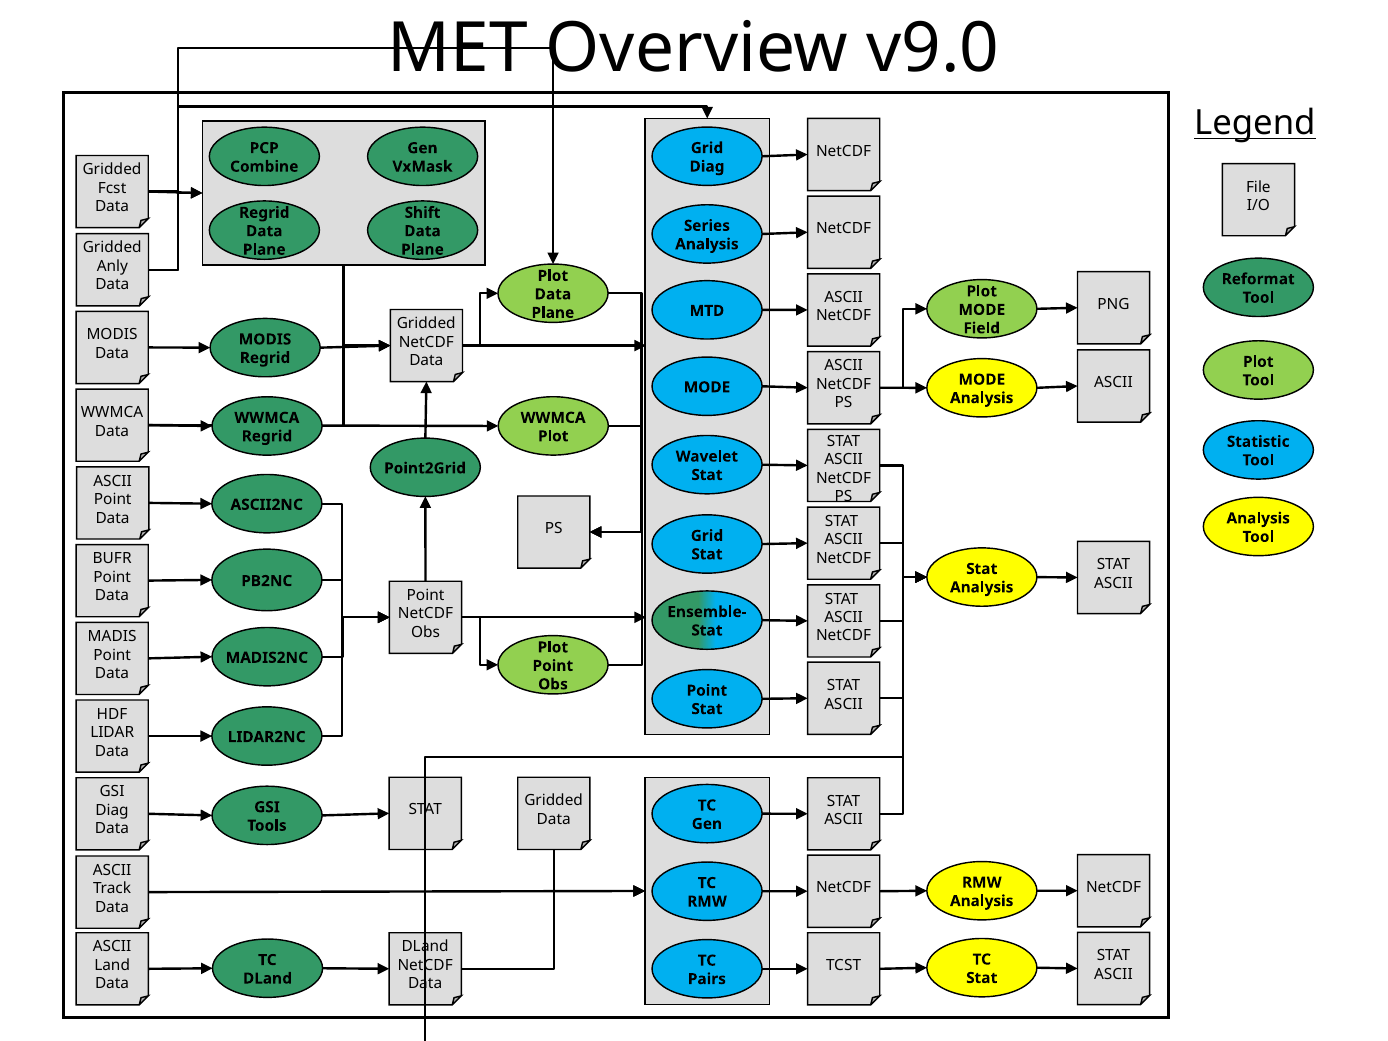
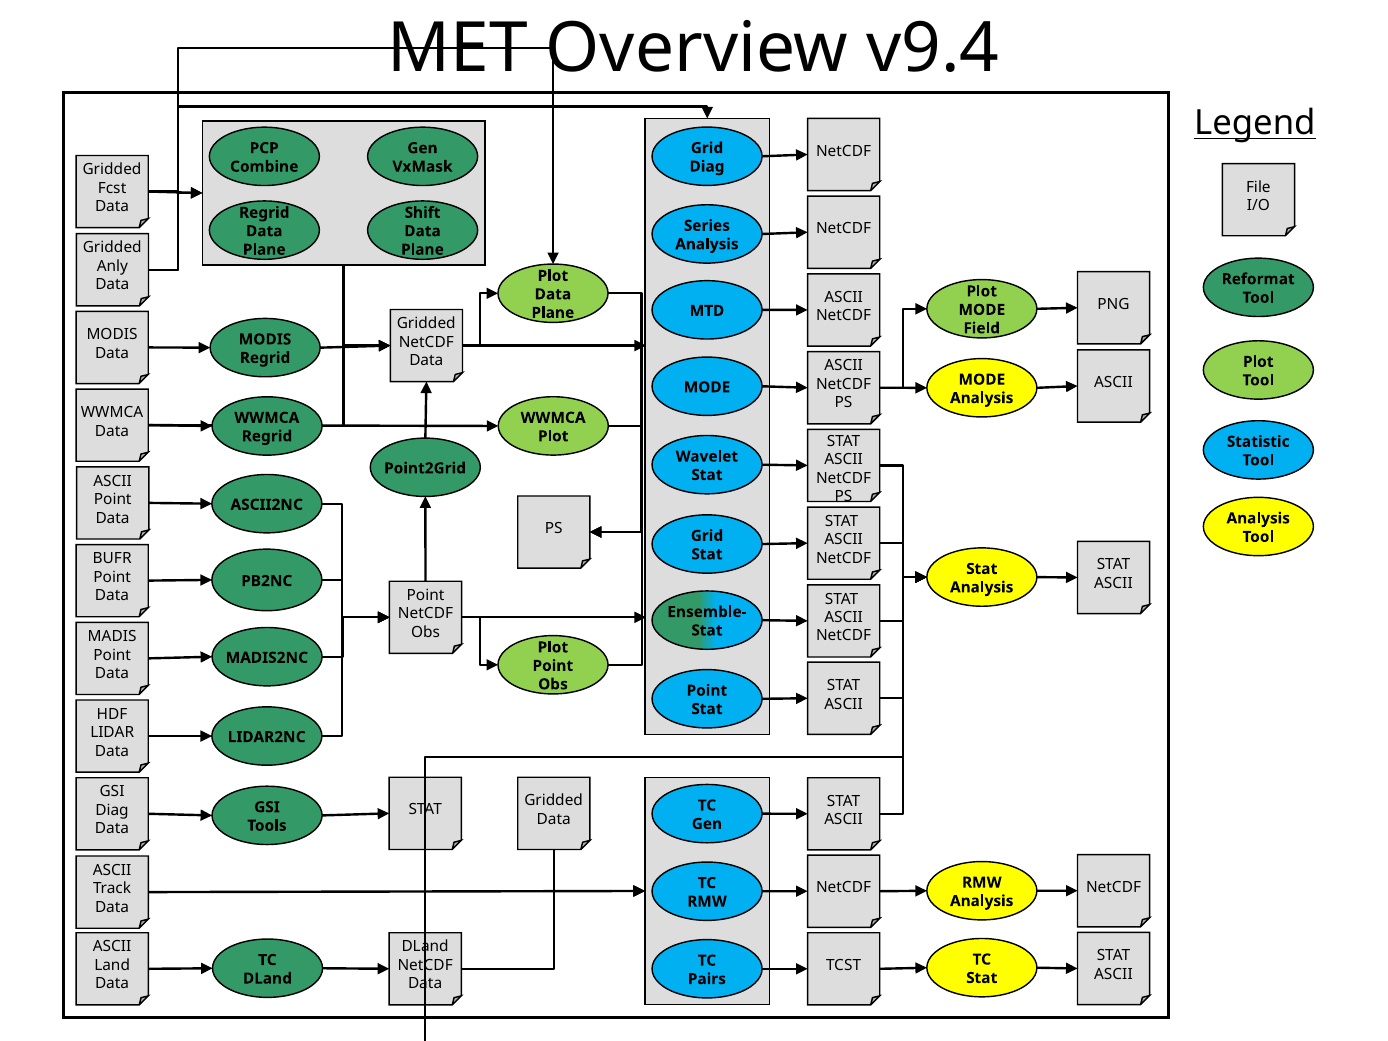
v9.0: v9.0 -> v9.4 (933, 49)
